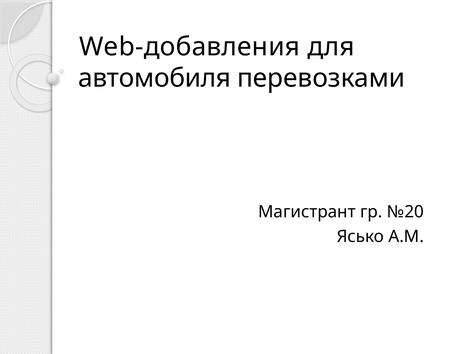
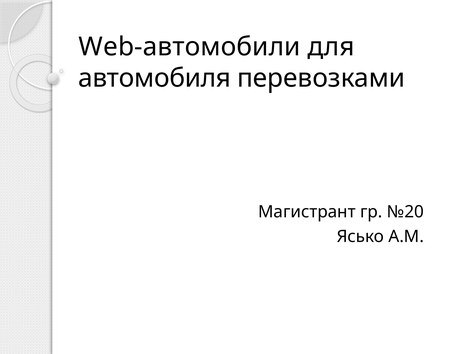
Web-добавления: Web-добавления -> Web-автомобили (190, 47)
